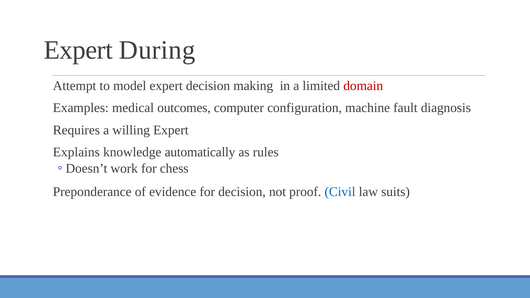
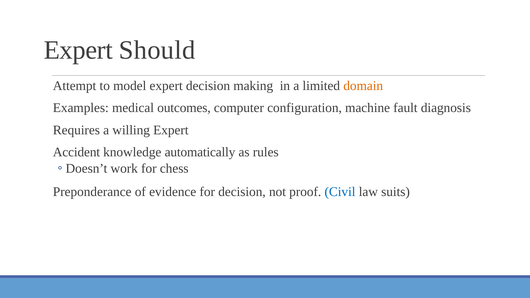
During: During -> Should (157, 50)
domain colour: red -> orange (363, 86)
Explains: Explains -> Accident (76, 152)
